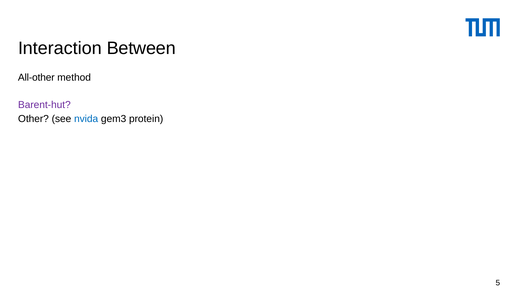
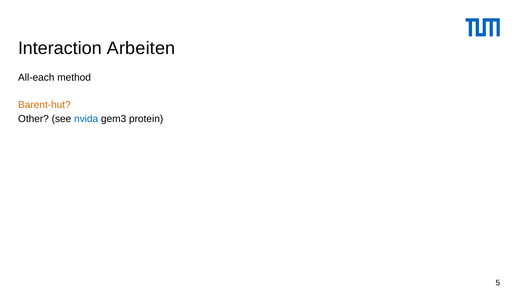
Between: Between -> Arbeiten (141, 48)
All-other: All-other -> All-each (36, 78)
Barent-hut colour: purple -> orange (44, 105)
